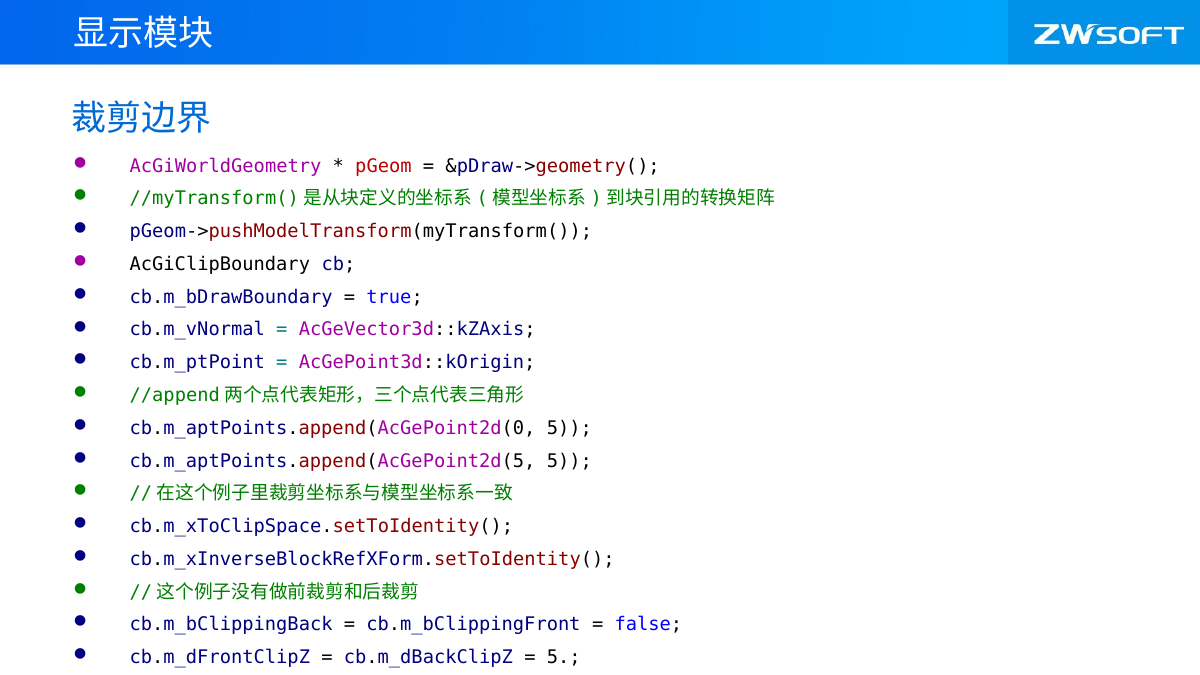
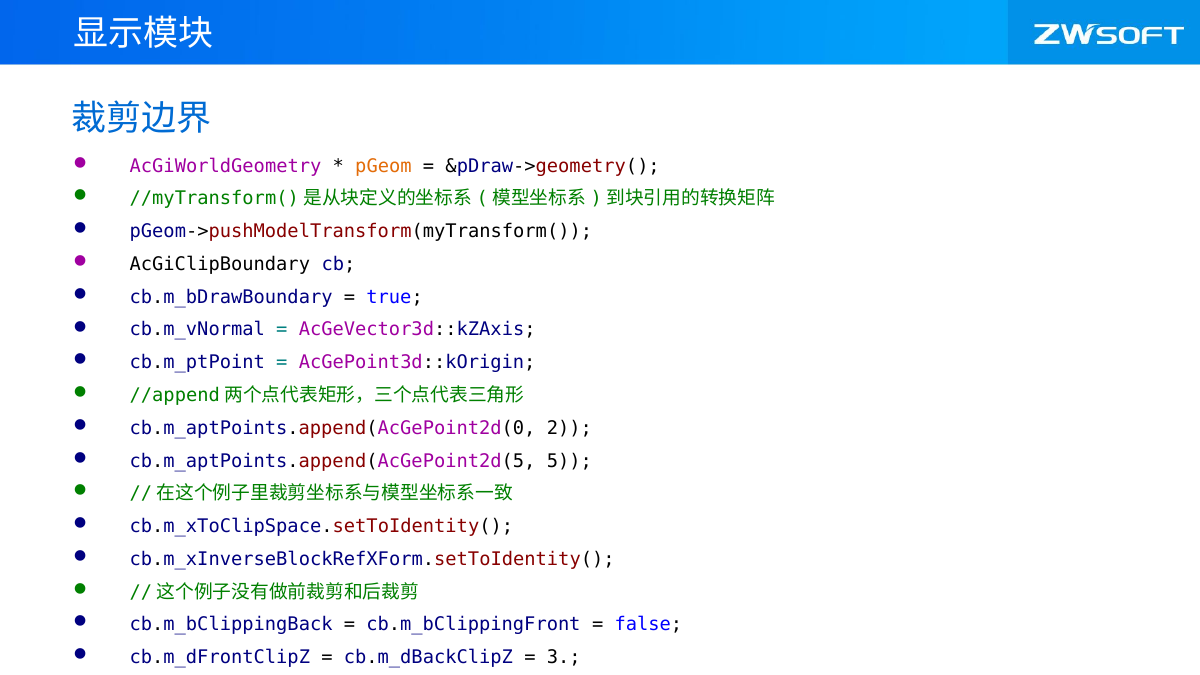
pGeom colour: red -> orange (383, 166)
cb.m_aptPoints.append(AcGePoint2d(0 5: 5 -> 2 (569, 428)
5: 5 -> 3 (564, 657)
